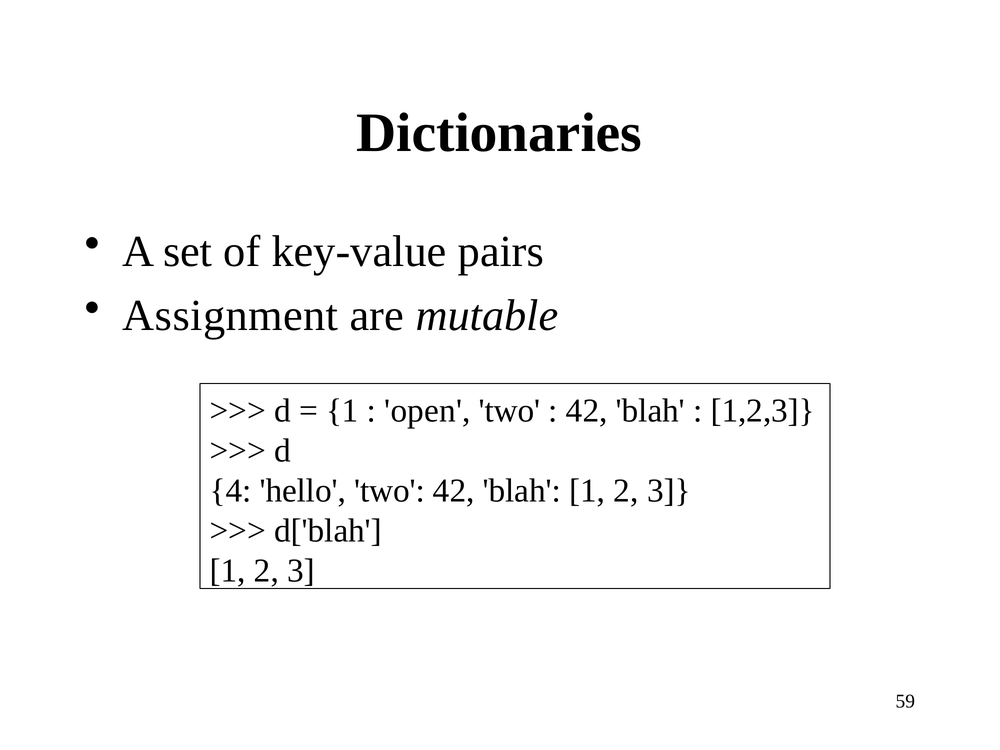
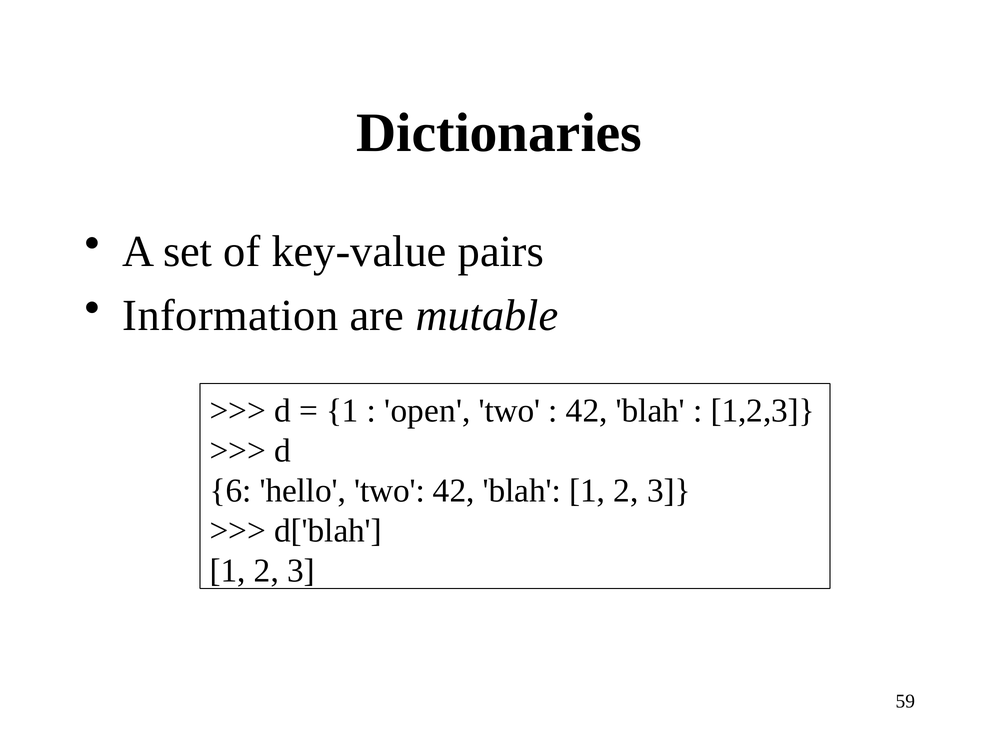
Assignment: Assignment -> Information (230, 316)
4: 4 -> 6 (231, 491)
